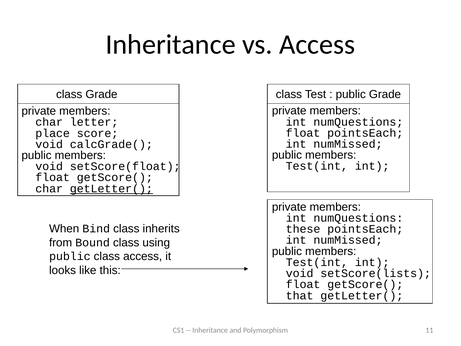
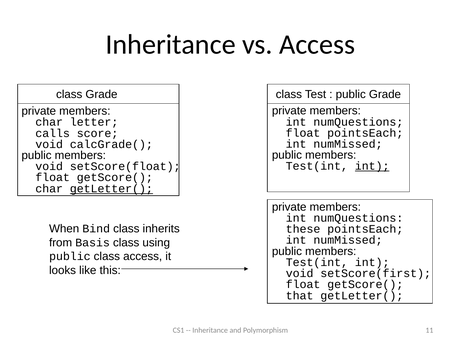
place: place -> calls (53, 133)
int underline: none -> present (372, 166)
Bound: Bound -> Basis (93, 242)
setScore(lists: setScore(lists -> setScore(first (376, 273)
